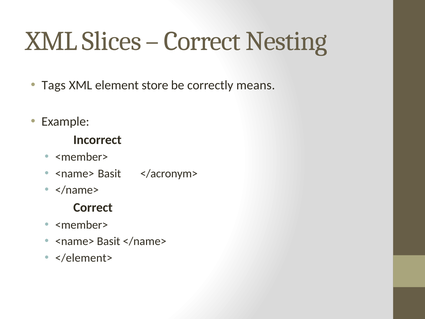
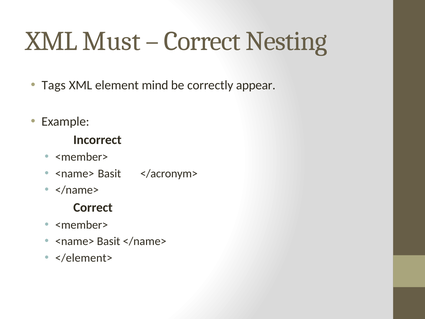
Slices: Slices -> Must (111, 41)
store: store -> mind (155, 85)
means: means -> appear (256, 85)
